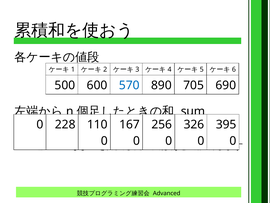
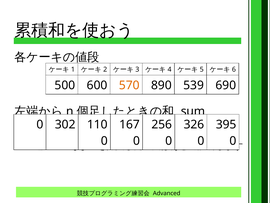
570 colour: blue -> orange (129, 85)
705: 705 -> 539 (194, 85)
228: 228 -> 302 (65, 124)
